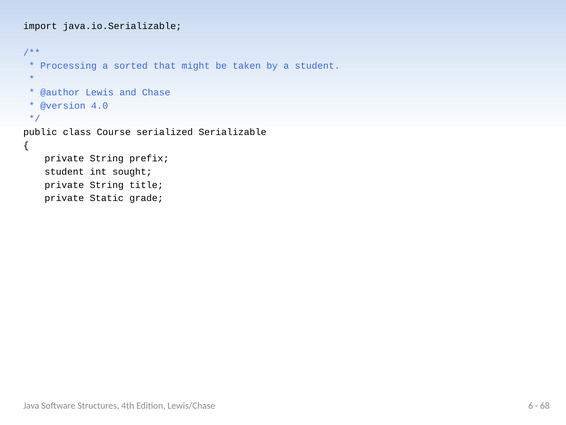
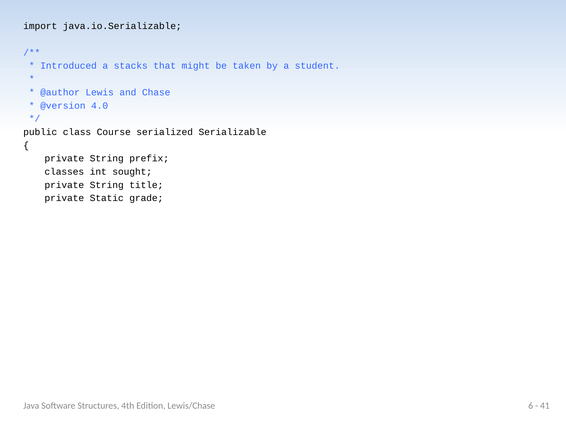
Processing: Processing -> Introduced (69, 66)
sorted: sorted -> stacks (131, 66)
student: student -> classes (64, 172)
68: 68 -> 41 (545, 405)
